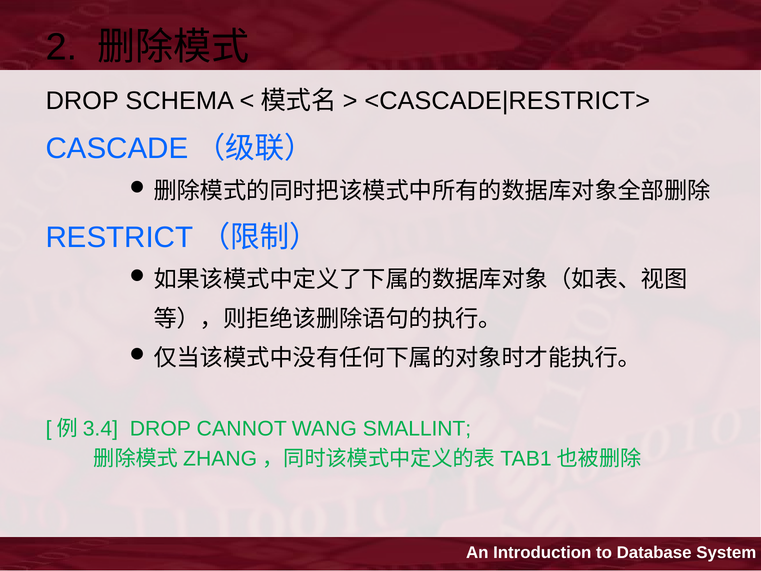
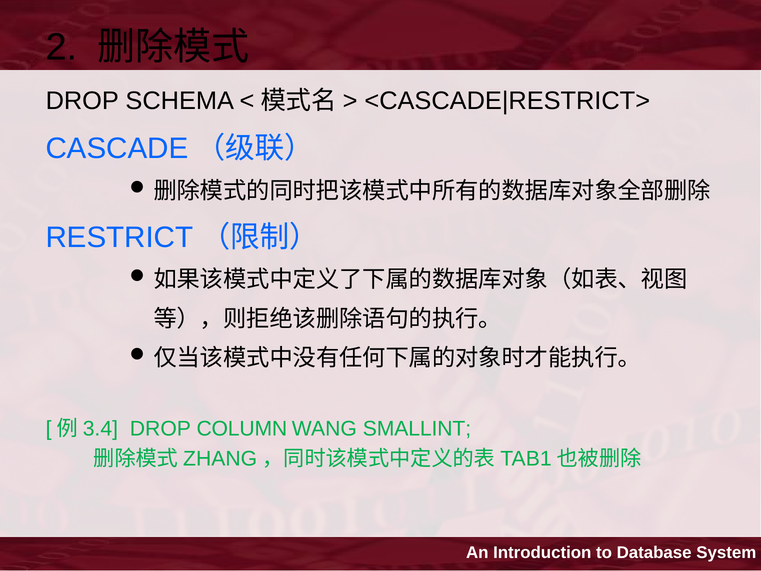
CANNOT: CANNOT -> COLUMN (242, 428)
